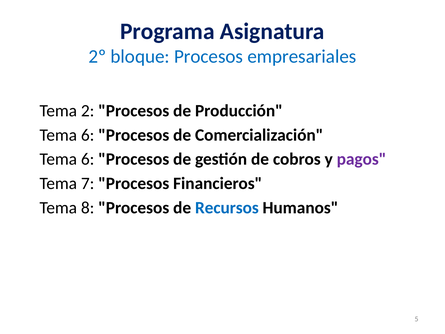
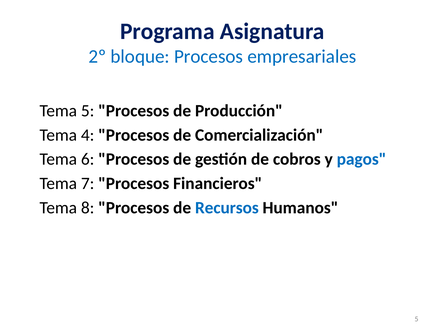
Tema 2: 2 -> 5 (88, 111)
6: 6 -> 4 (88, 135)
pagos colour: purple -> blue (362, 159)
